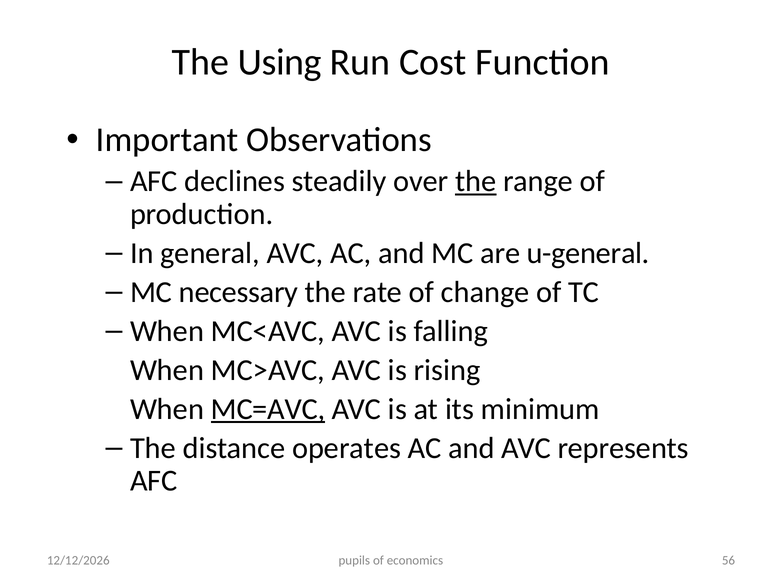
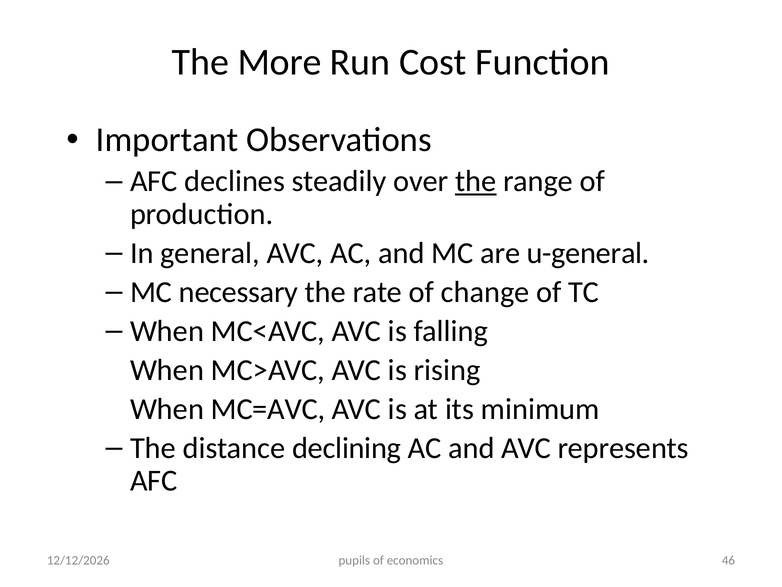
Using: Using -> More (280, 62)
MC=AVC underline: present -> none (268, 409)
operates: operates -> declining (347, 448)
56: 56 -> 46 (728, 560)
